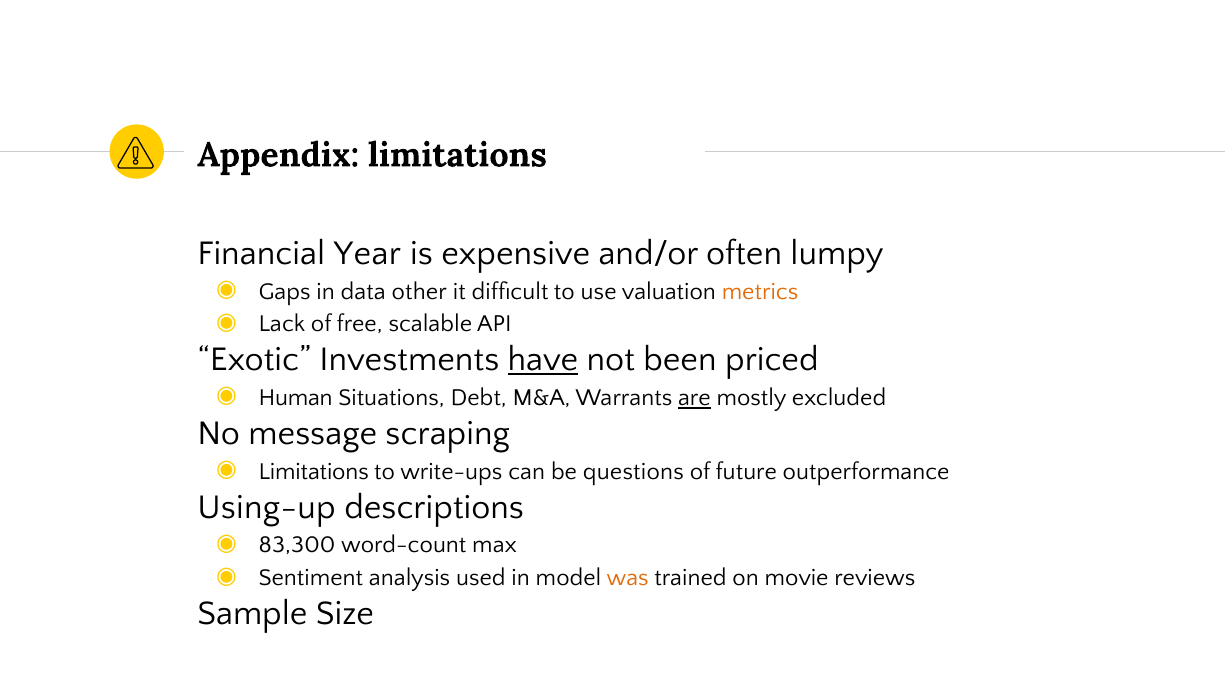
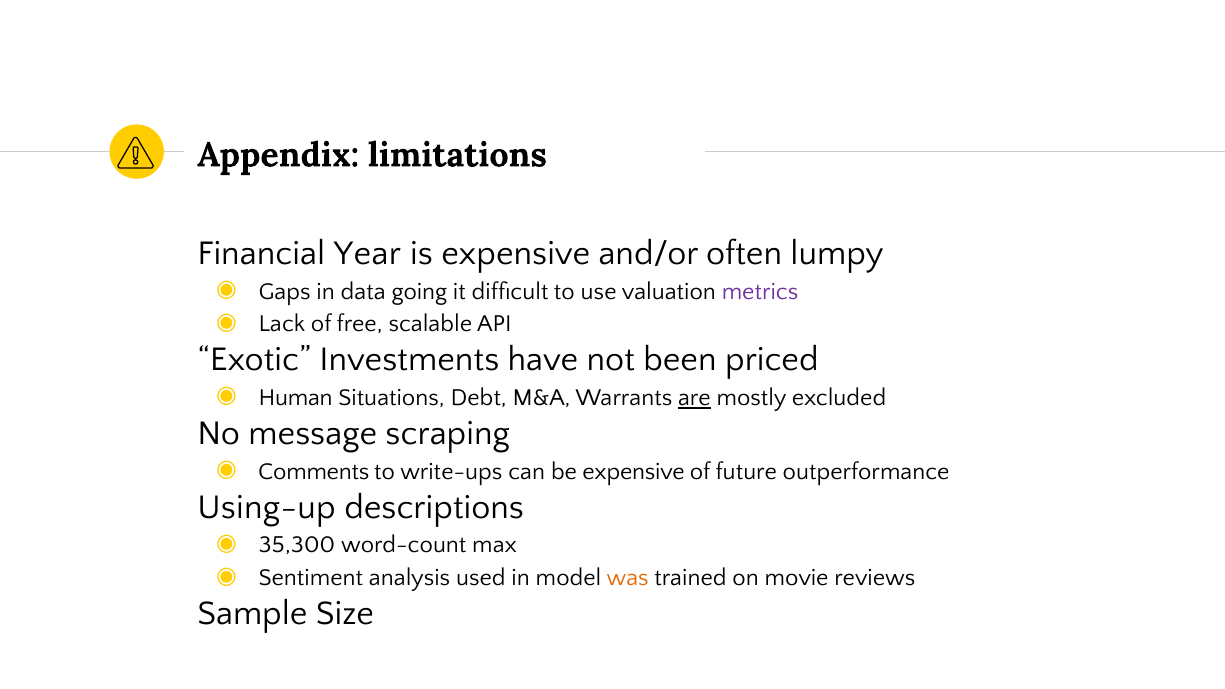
other: other -> going (419, 291)
metrics colour: orange -> purple (760, 291)
have underline: present -> none (543, 360)
Limitations: Limitations -> Comments (314, 471)
be questions: questions -> expensive (634, 471)
83,300: 83,300 -> 35,300 (297, 545)
